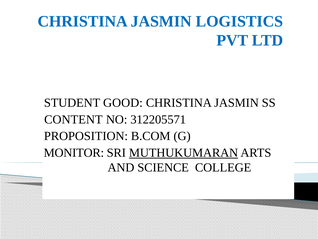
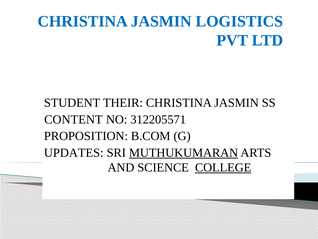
GOOD: GOOD -> THEIR (123, 103)
MONITOR: MONITOR -> UPDATES (74, 152)
COLLEGE underline: none -> present (223, 167)
